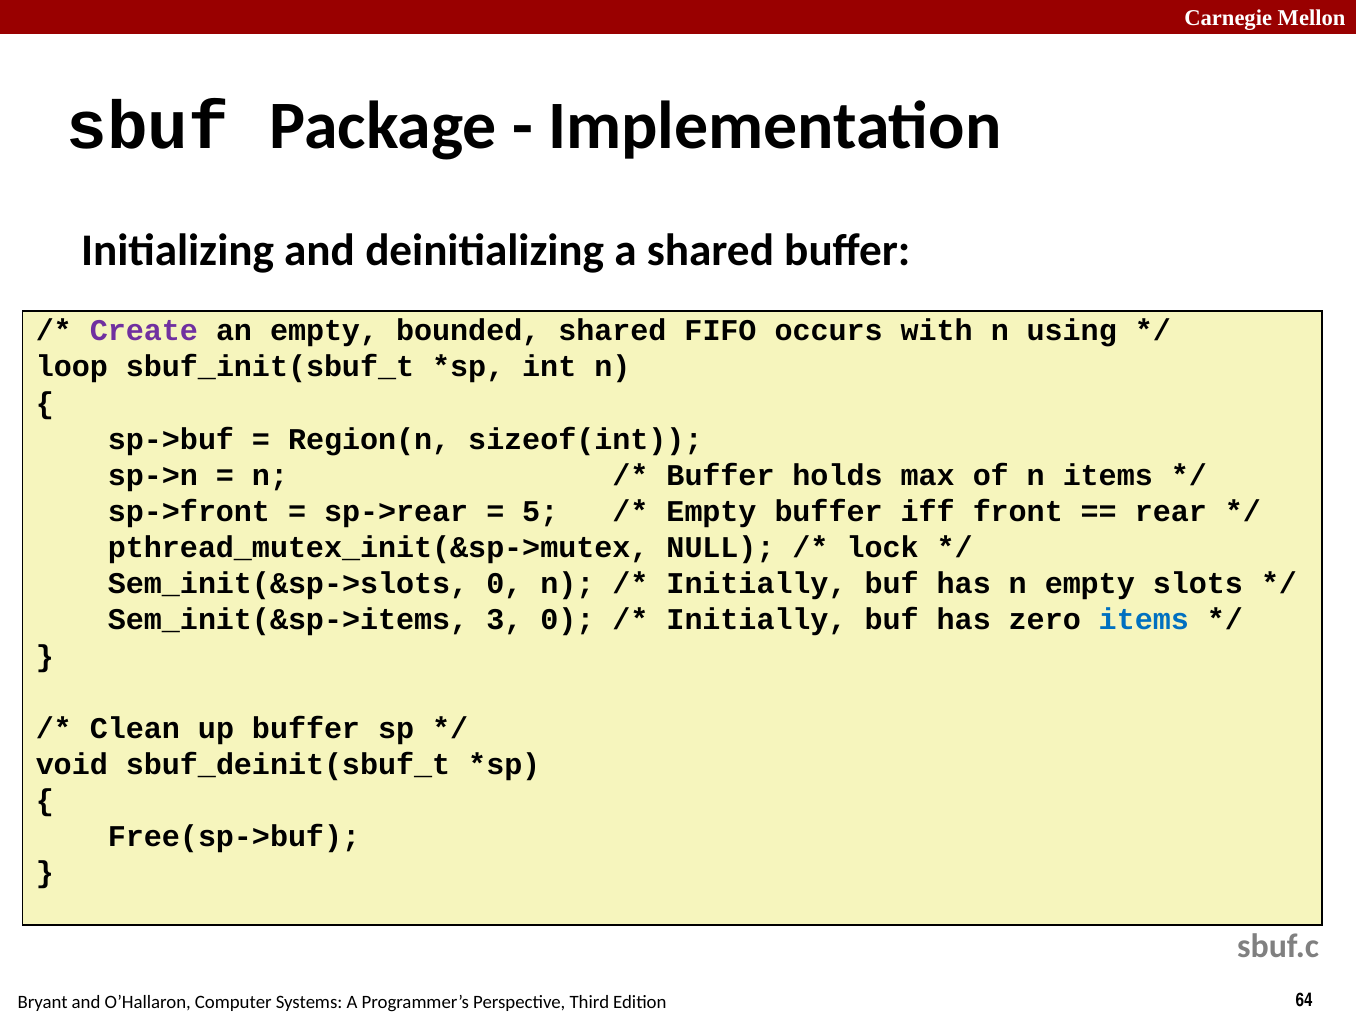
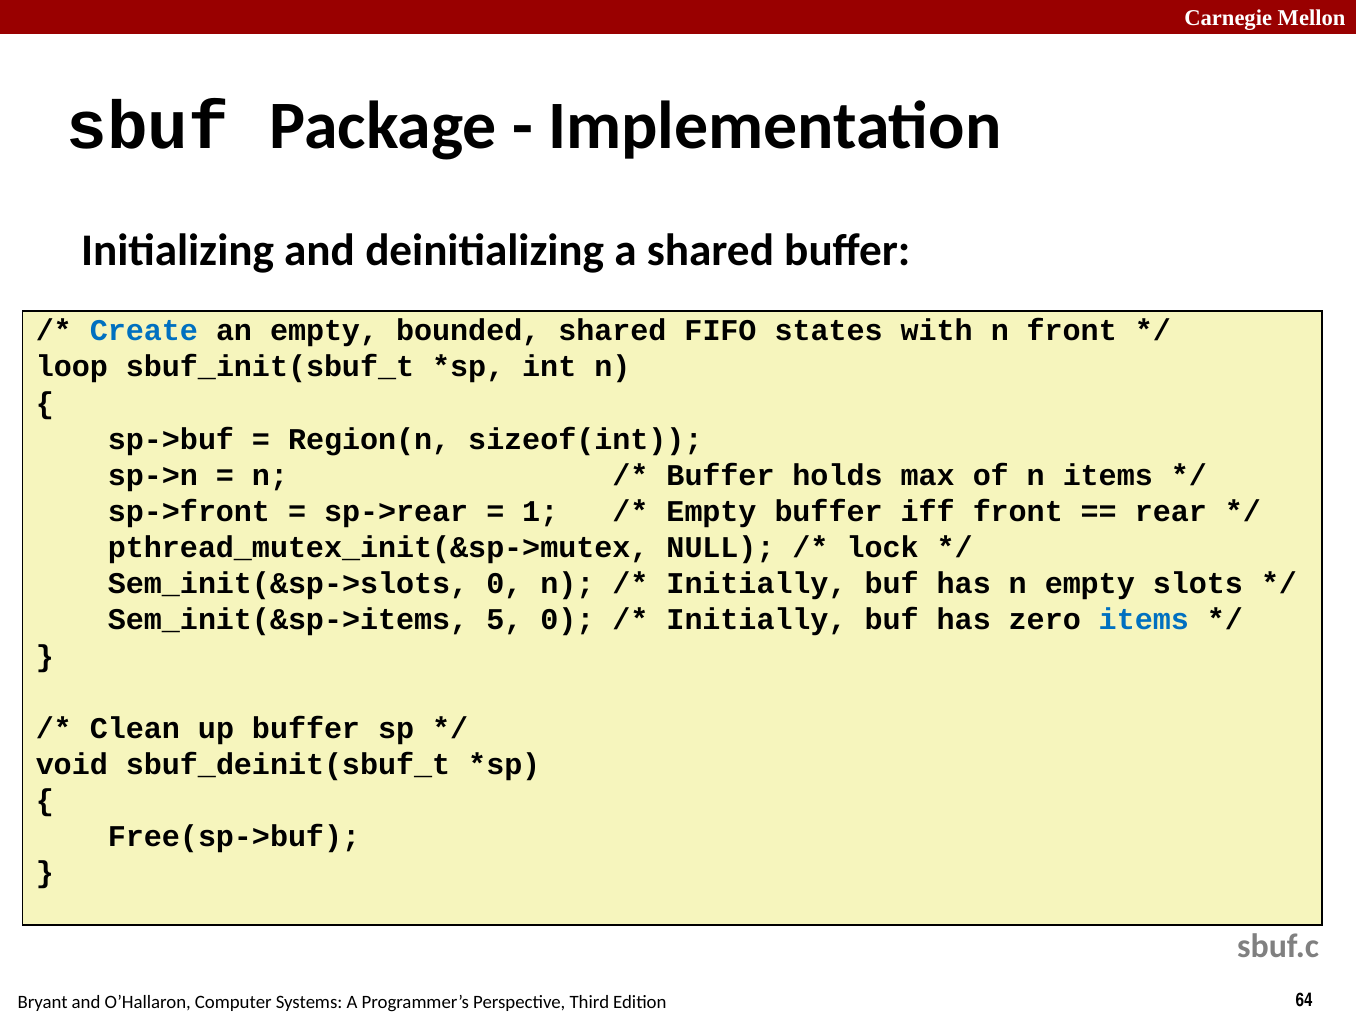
Create colour: purple -> blue (144, 331)
occurs: occurs -> states (829, 331)
n using: using -> front (1072, 331)
5: 5 -> 1 (540, 512)
3: 3 -> 5 (504, 620)
